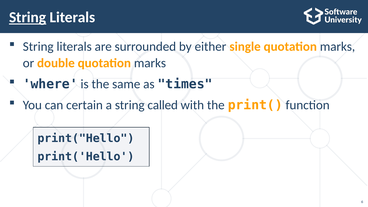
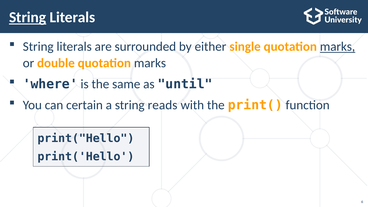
marks underline: none -> present (338, 47)
times: times -> until (185, 84)
called: called -> reads (163, 105)
